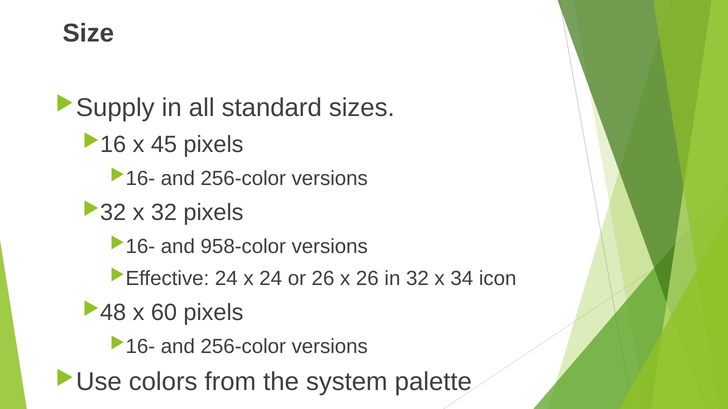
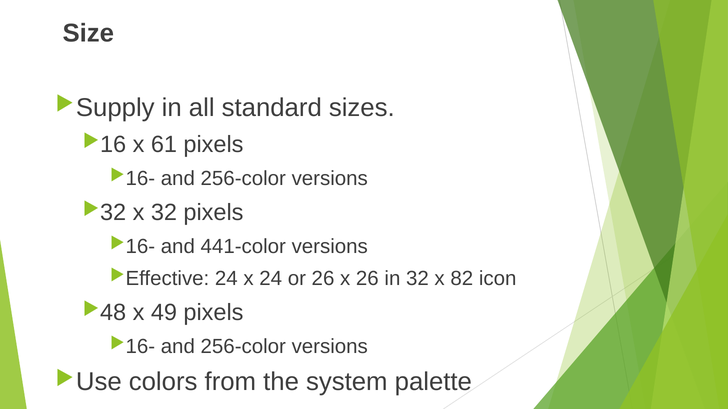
45: 45 -> 61 (164, 145)
958-color: 958-color -> 441-color (243, 247)
34: 34 -> 82 (462, 279)
60: 60 -> 49 (164, 313)
